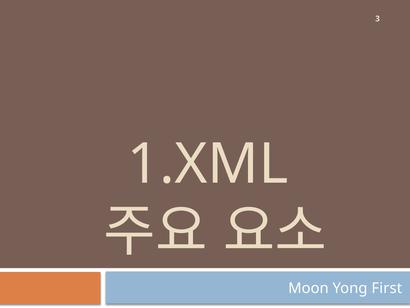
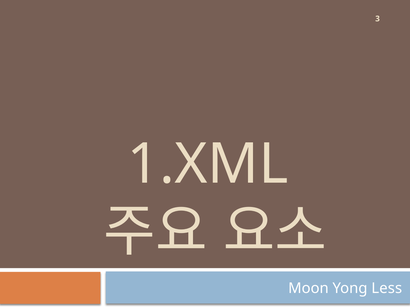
First: First -> Less (387, 288)
